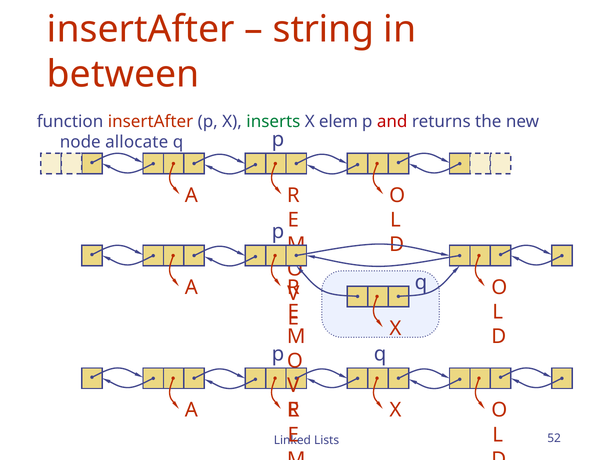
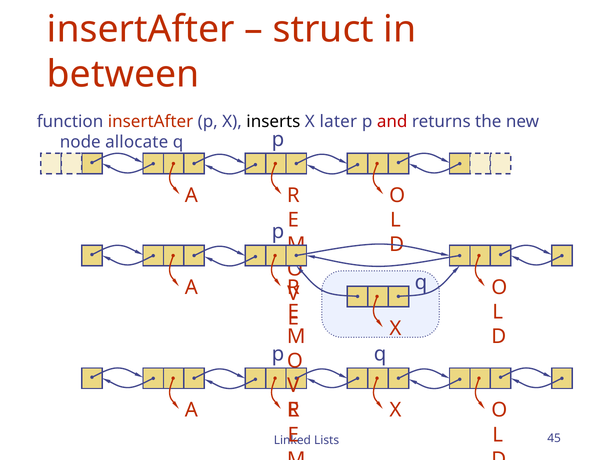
string: string -> struct (323, 29)
inserts colour: green -> black (273, 122)
elem: elem -> later (338, 122)
52: 52 -> 45 (554, 438)
